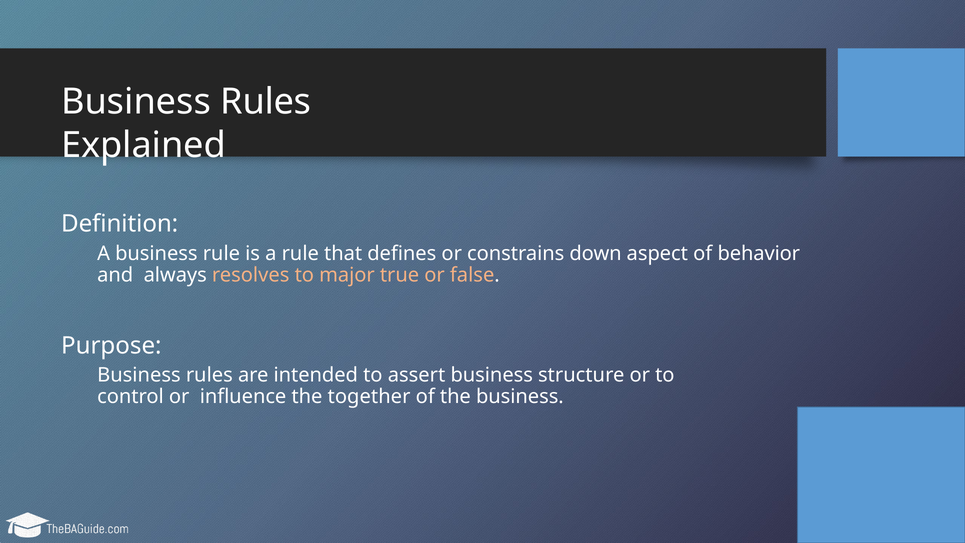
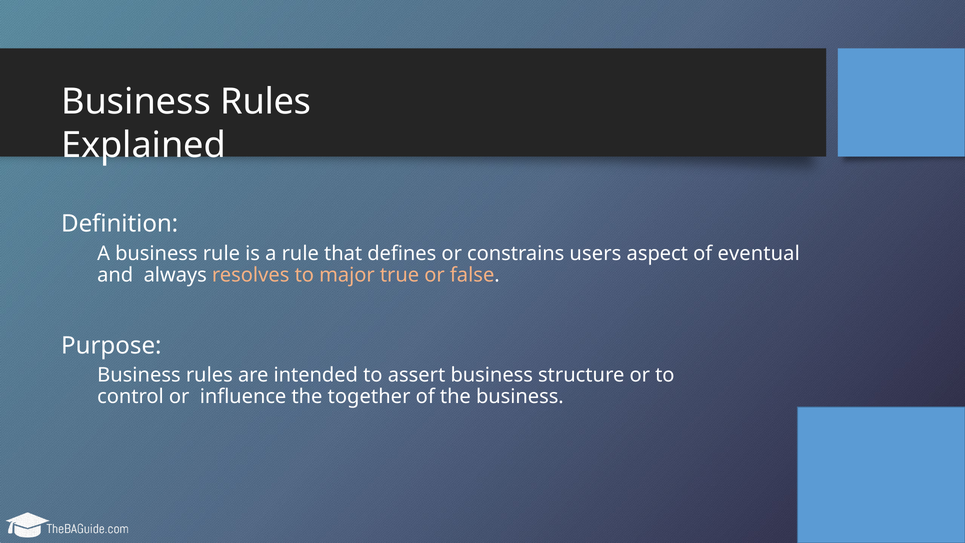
down: down -> users (595, 253)
behavior: behavior -> eventual (759, 253)
